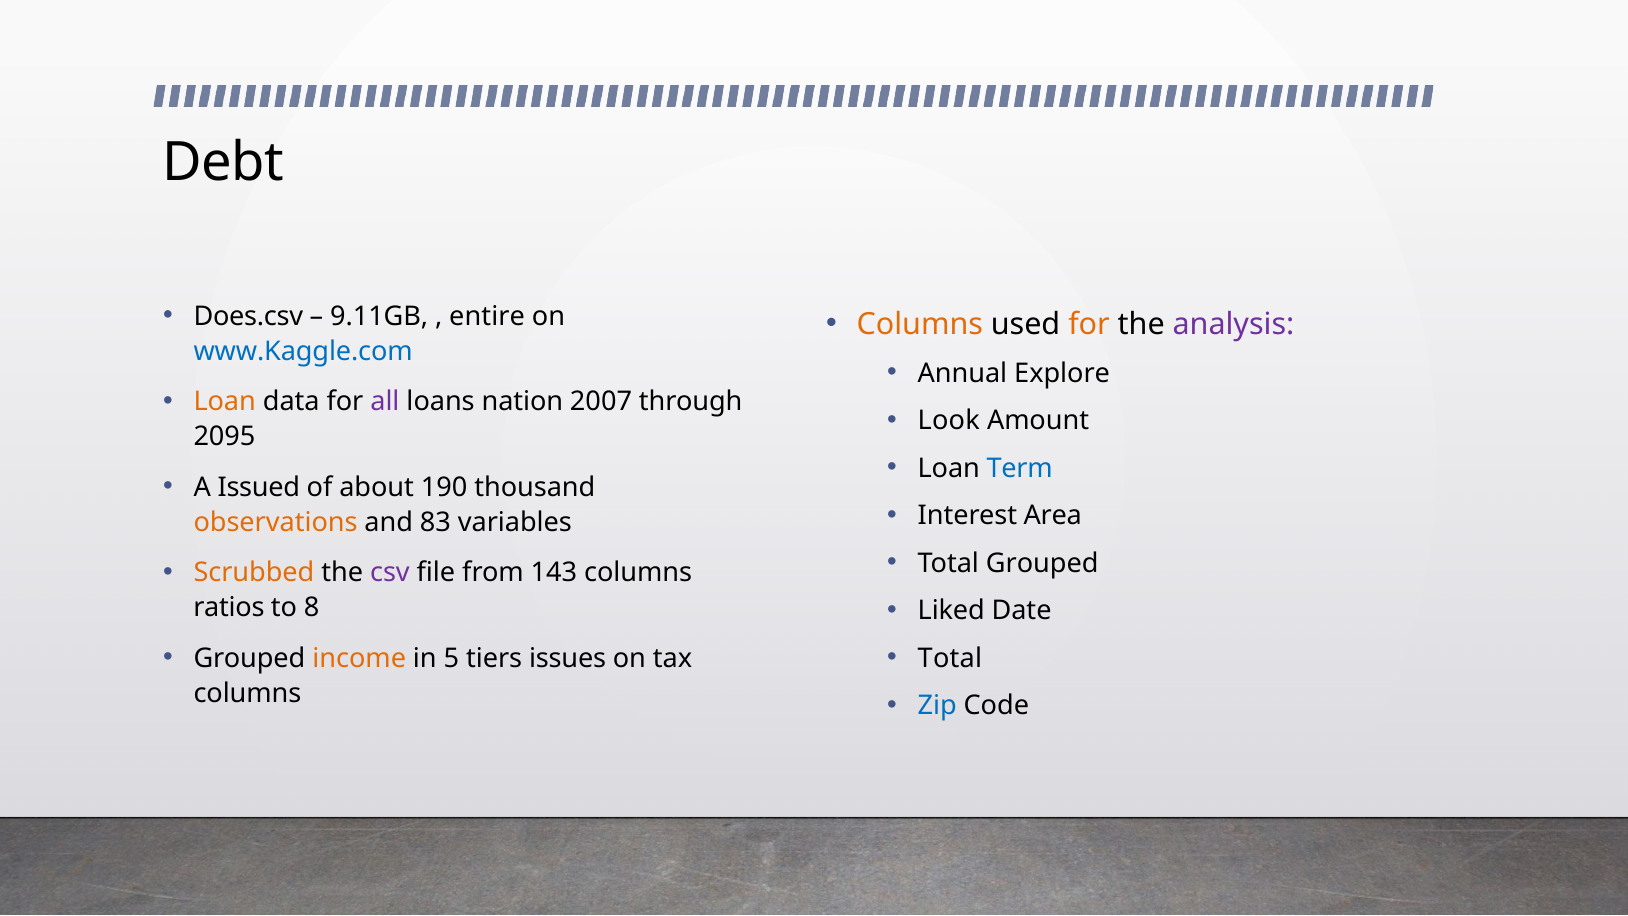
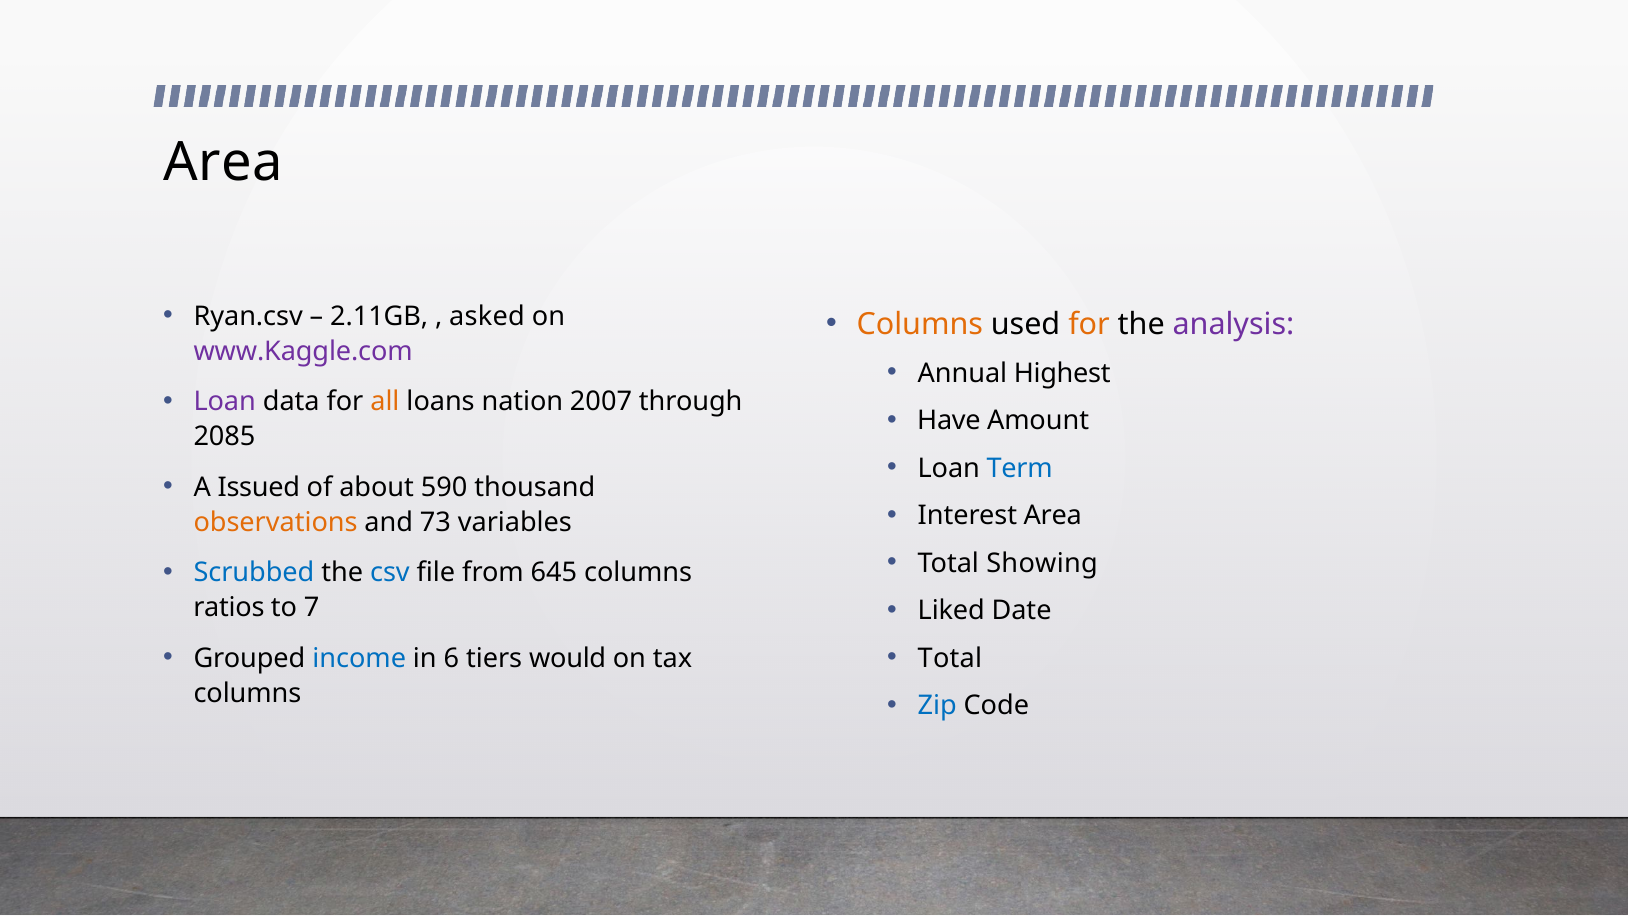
Debt: Debt -> Area (223, 163)
Does.csv: Does.csv -> Ryan.csv (248, 316)
9.11GB: 9.11GB -> 2.11GB (379, 316)
entire: entire -> asked (487, 316)
www.Kaggle.com colour: blue -> purple (303, 351)
Explore: Explore -> Highest (1062, 373)
Loan colour: orange -> purple (225, 402)
all colour: purple -> orange (385, 402)
Look: Look -> Have (949, 421)
2095: 2095 -> 2085 (224, 437)
190: 190 -> 590 (444, 487)
83: 83 -> 73 (435, 522)
Total Grouped: Grouped -> Showing (1042, 563)
Scrubbed colour: orange -> blue (254, 573)
csv colour: purple -> blue (390, 573)
143: 143 -> 645 (554, 573)
8: 8 -> 7 (312, 608)
income colour: orange -> blue (359, 658)
5: 5 -> 6 (451, 658)
issues: issues -> would (568, 658)
